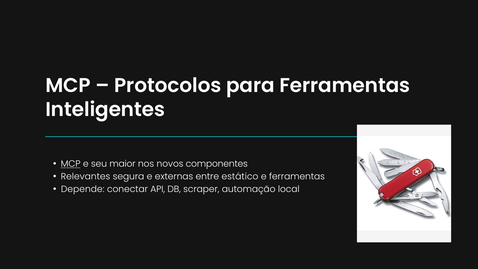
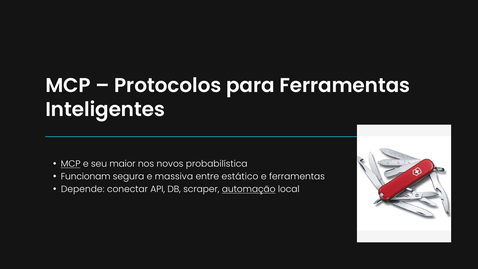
componentes: componentes -> probabilística (217, 164)
Relevantes: Relevantes -> Funcionam (86, 176)
externas: externas -> massiva (174, 176)
automação underline: none -> present (249, 189)
